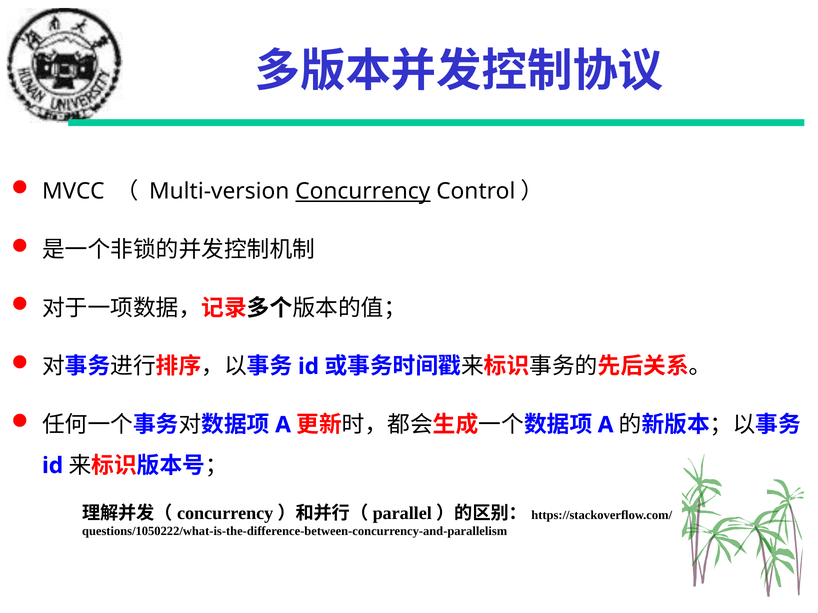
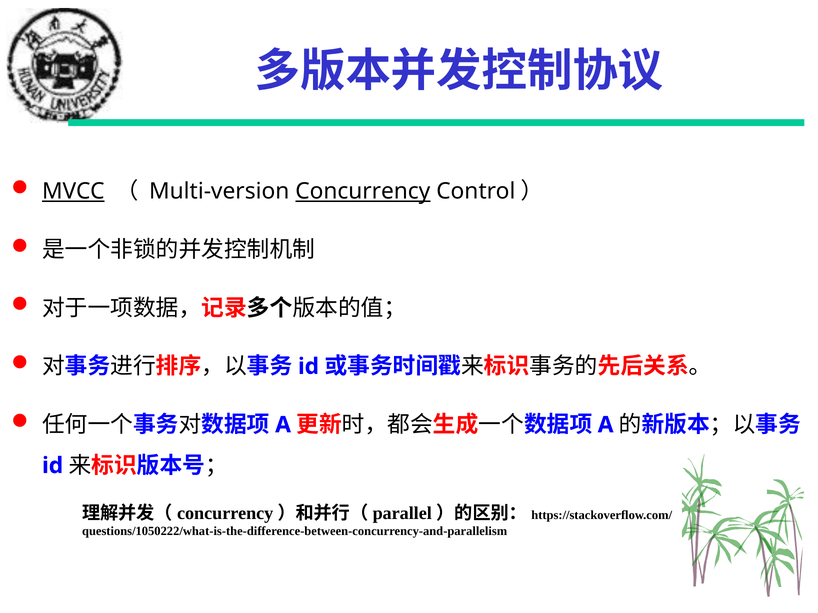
MVCC underline: none -> present (73, 192)
